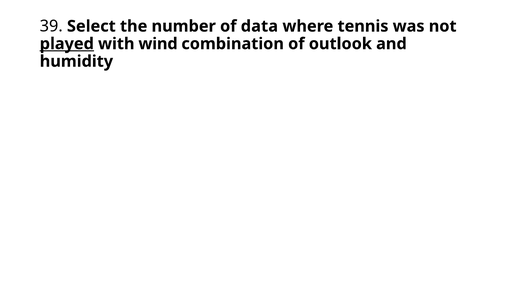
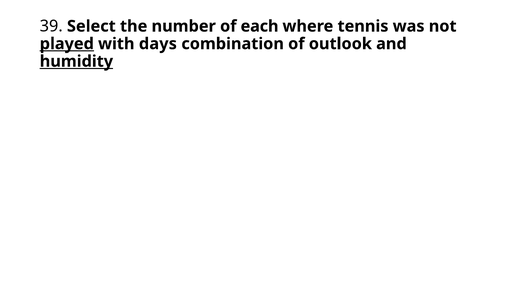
data: data -> each (260, 26)
wind: wind -> days (158, 44)
humidity underline: none -> present (76, 61)
